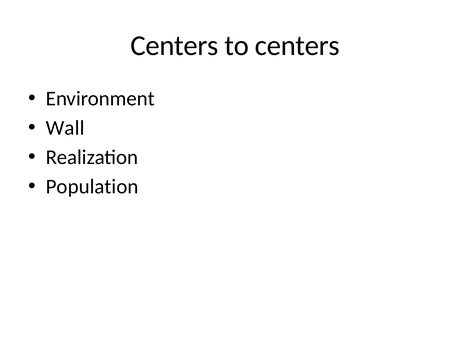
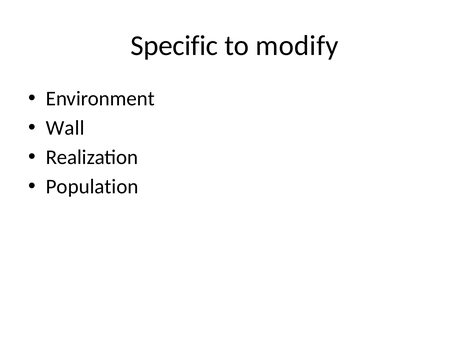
Centers: Centers -> Specific (174, 45)
to centers: centers -> modify (297, 45)
